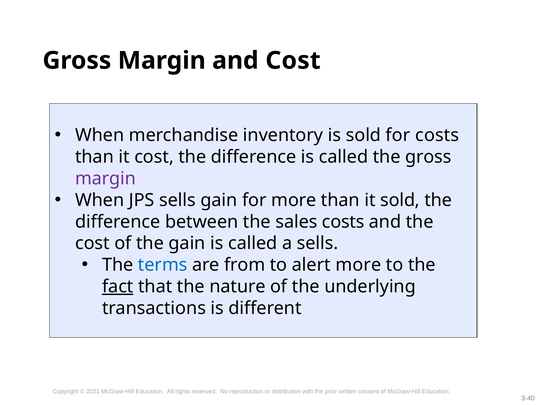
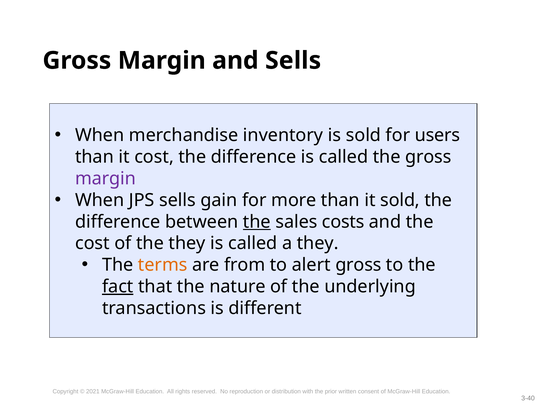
and Cost: Cost -> Sells (293, 61)
for costs: costs -> users (437, 135)
the underline: none -> present (257, 222)
the gain: gain -> they (187, 243)
a sells: sells -> they (318, 243)
terms colour: blue -> orange (163, 265)
alert more: more -> gross (358, 265)
